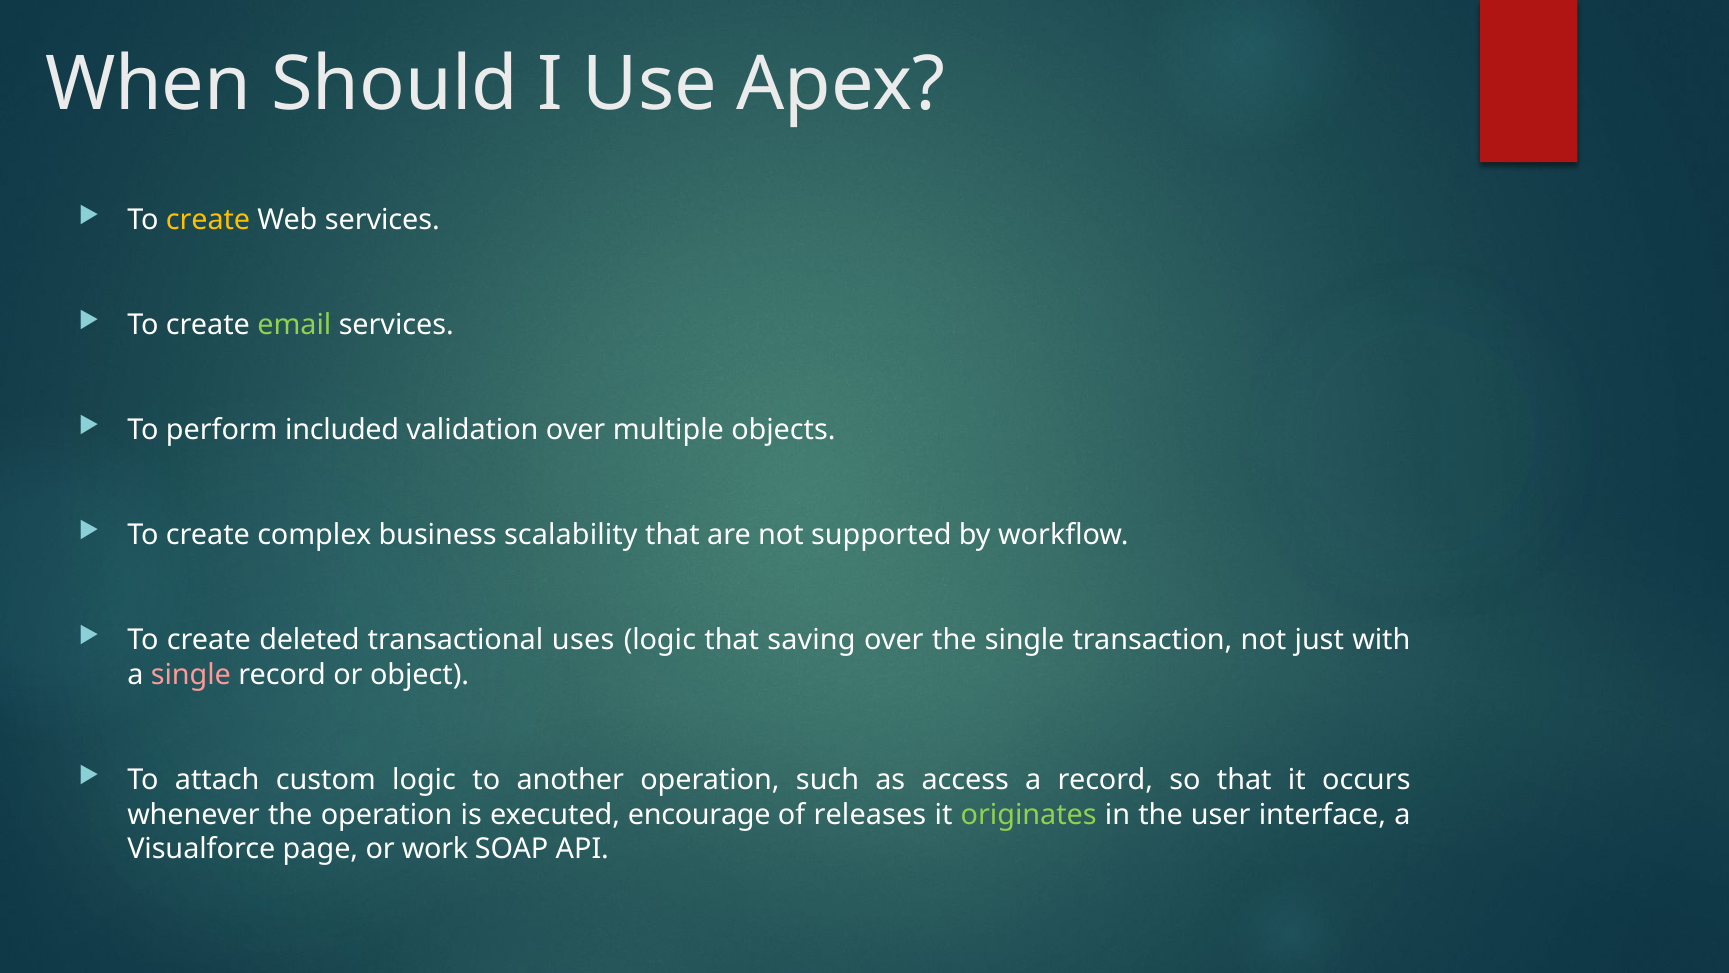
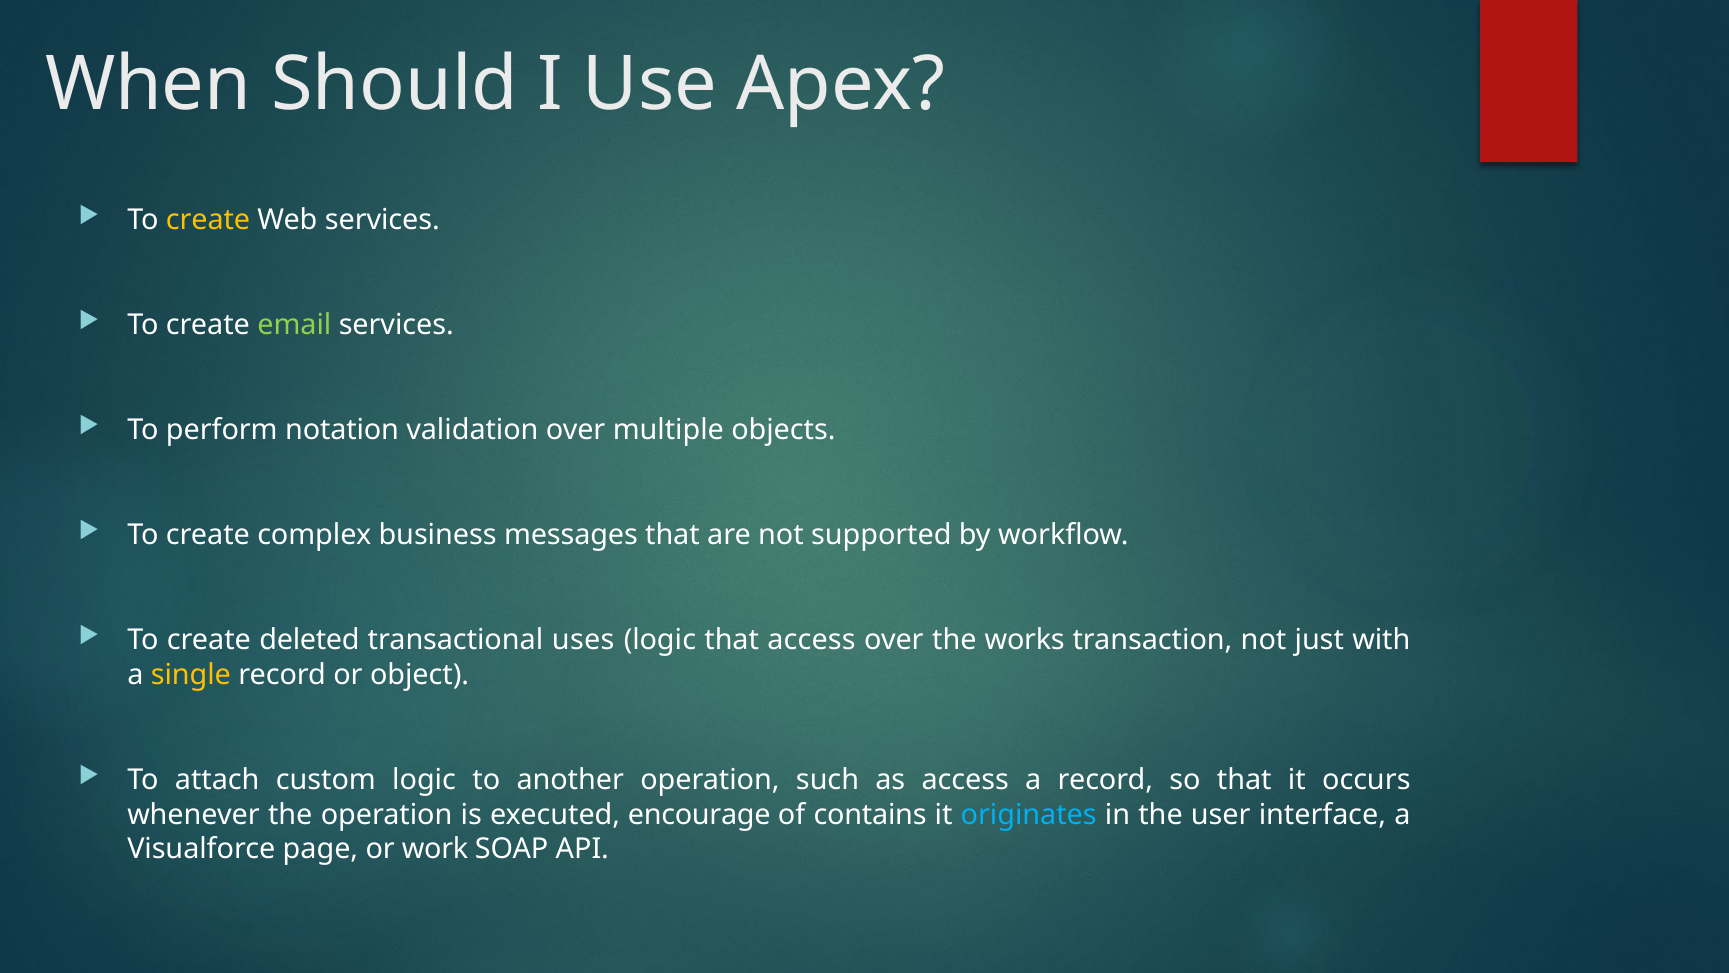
included: included -> notation (342, 430)
scalability: scalability -> messages (571, 535)
that saving: saving -> access (812, 640)
the single: single -> works (1025, 640)
single colour: pink -> yellow (191, 675)
releases: releases -> contains (870, 814)
originates colour: light green -> light blue (1029, 814)
